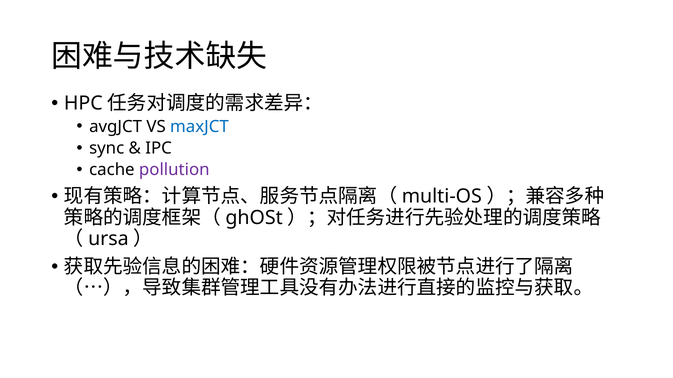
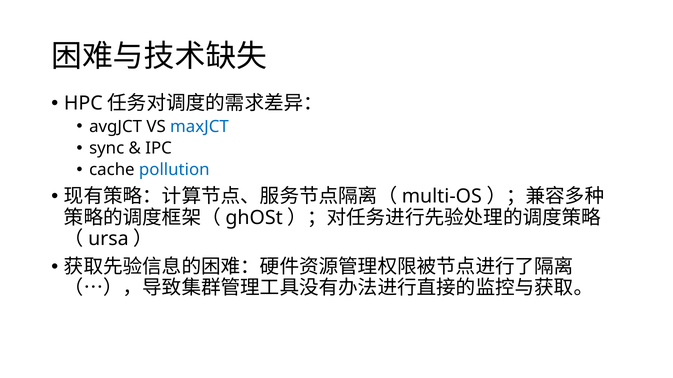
pollution colour: purple -> blue (174, 170)
